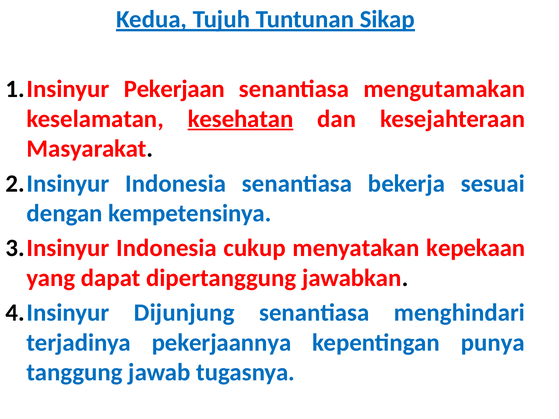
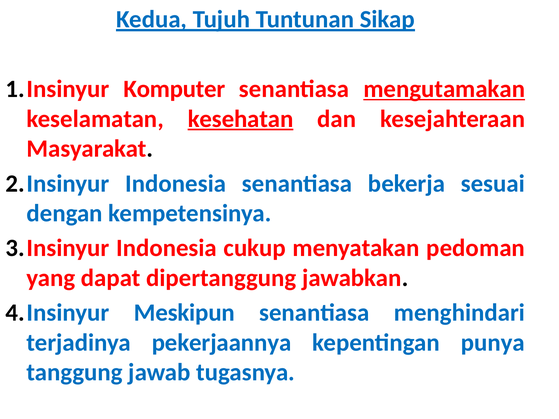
Pekerjaan: Pekerjaan -> Komputer (174, 89)
mengutamakan underline: none -> present (444, 89)
kepekaan: kepekaan -> pedoman (476, 248)
Dijunjung: Dijunjung -> Meskipun (184, 313)
